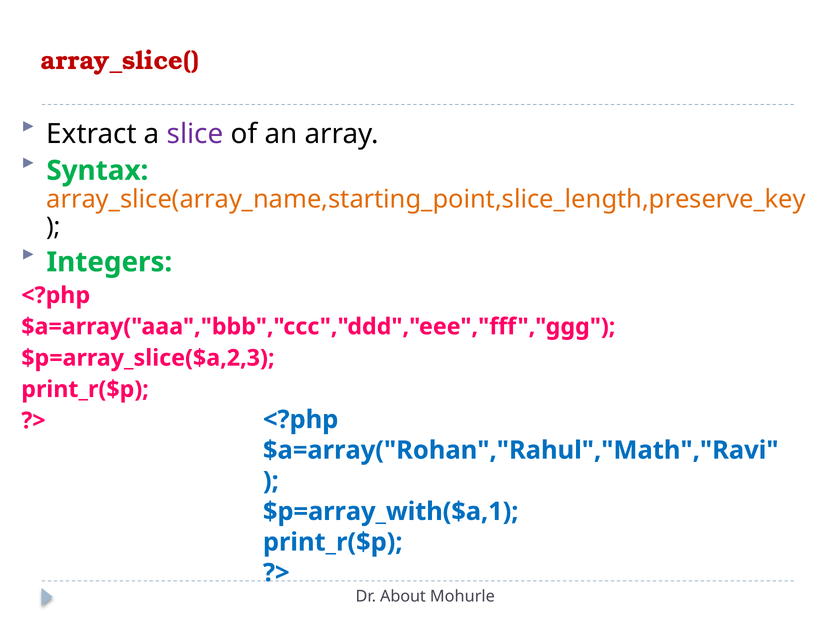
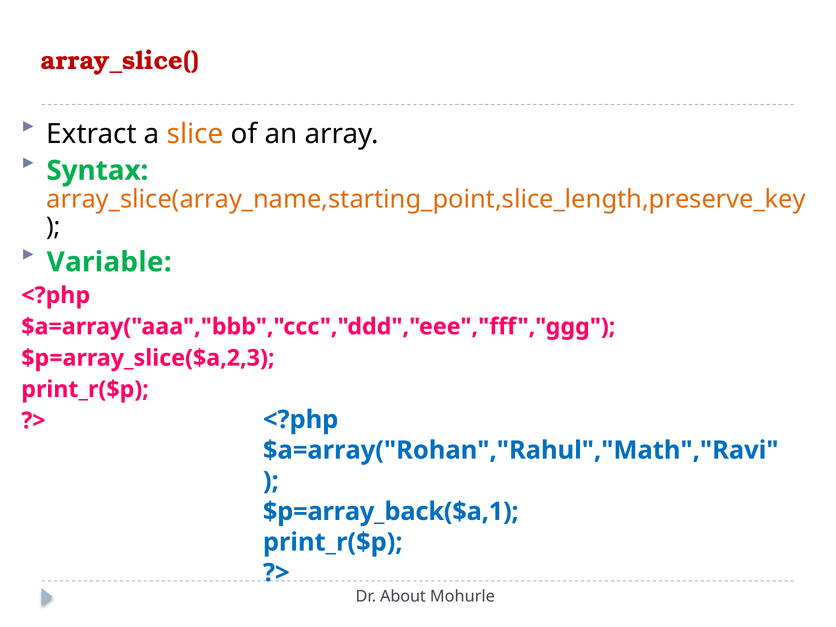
slice colour: purple -> orange (195, 134)
Integers: Integers -> Variable (109, 262)
$p=array_with($a,1: $p=array_with($a,1 -> $p=array_back($a,1 (391, 512)
